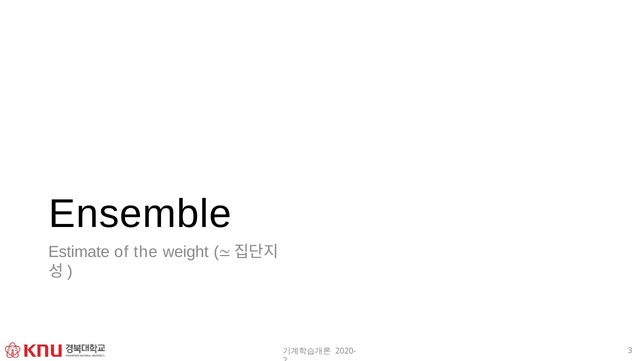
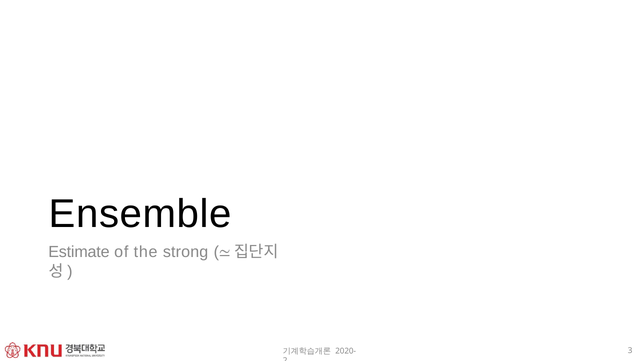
weight: weight -> strong (186, 252)
